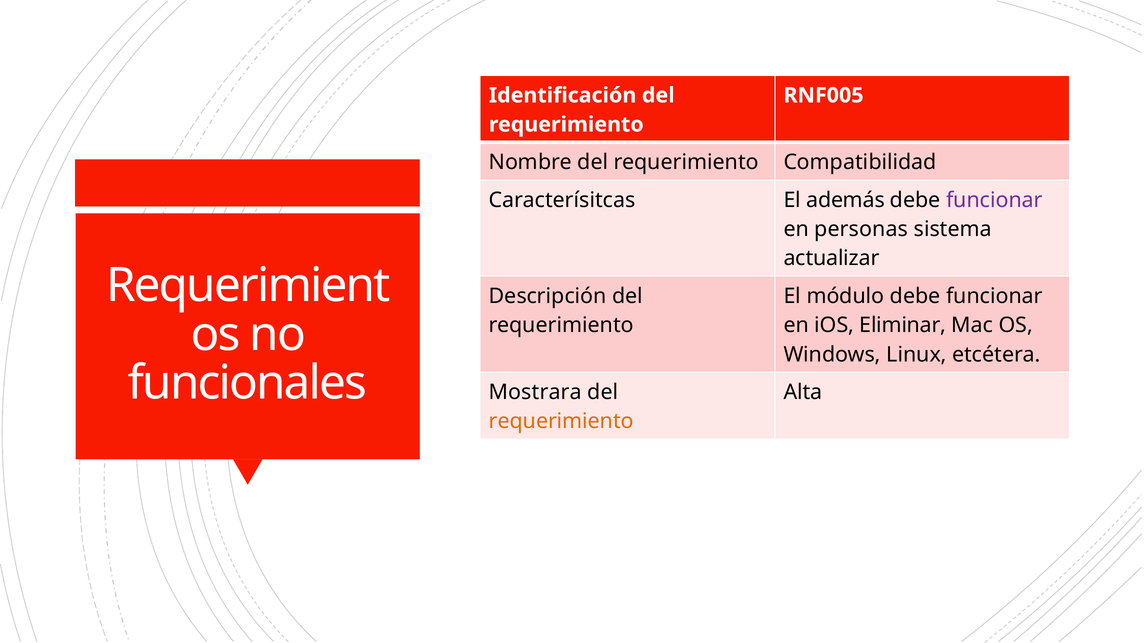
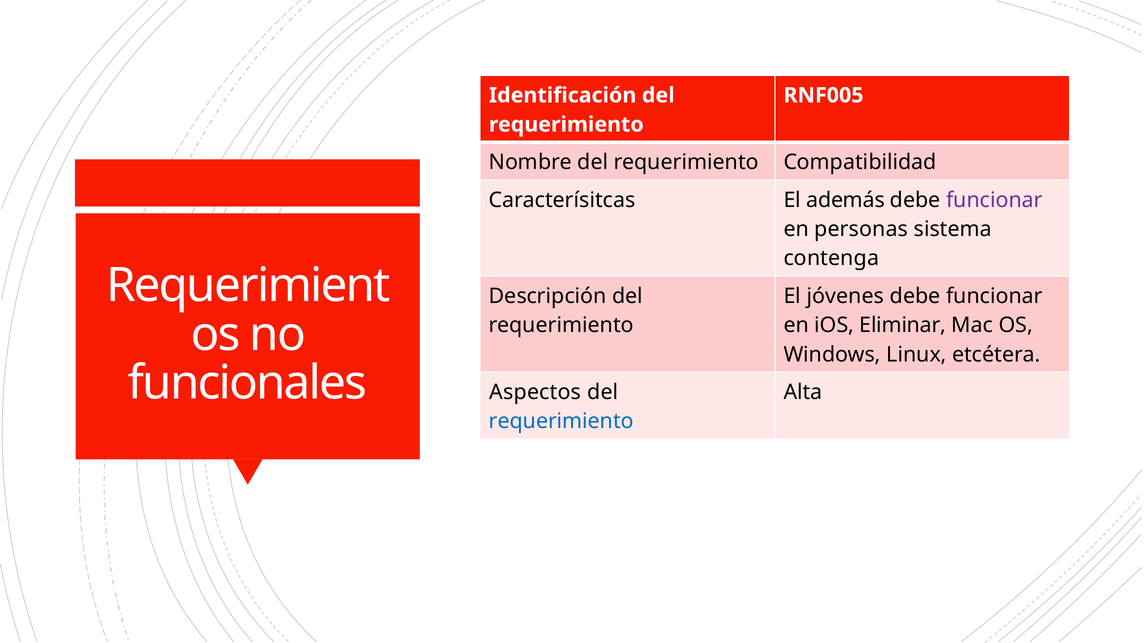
actualizar: actualizar -> contenga (831, 259)
módulo: módulo -> jóvenes (845, 296)
Mostrara: Mostrara -> Aspectos (535, 393)
requerimiento colour: orange -> blue (561, 422)
